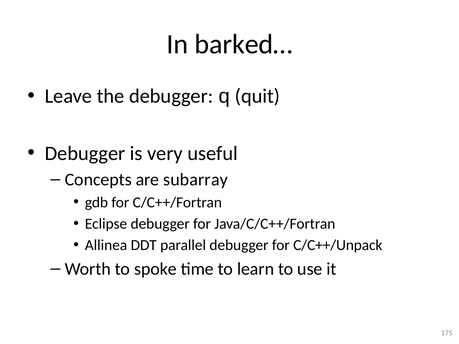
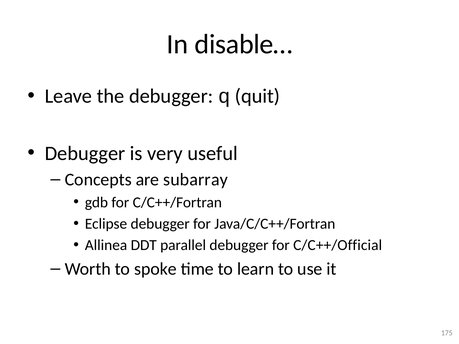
barked…: barked… -> disable… (244, 44)
C/C++/Unpack: C/C++/Unpack -> C/C++/Official (338, 245)
